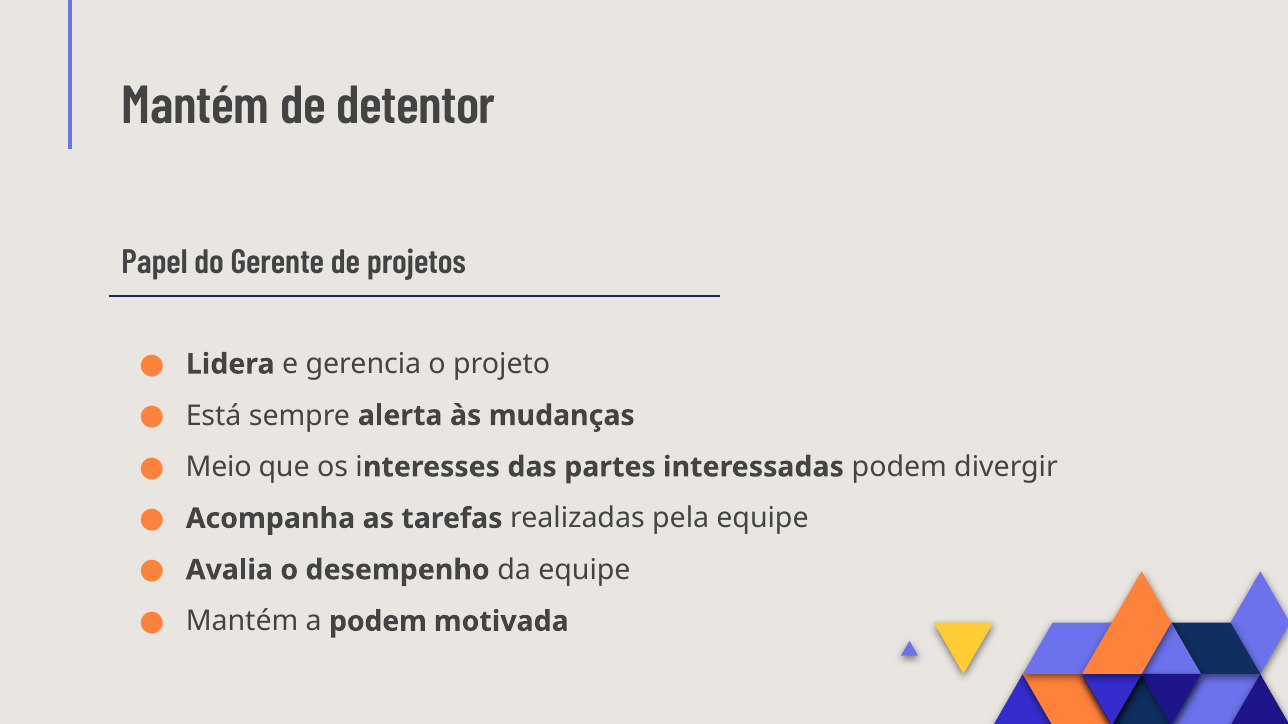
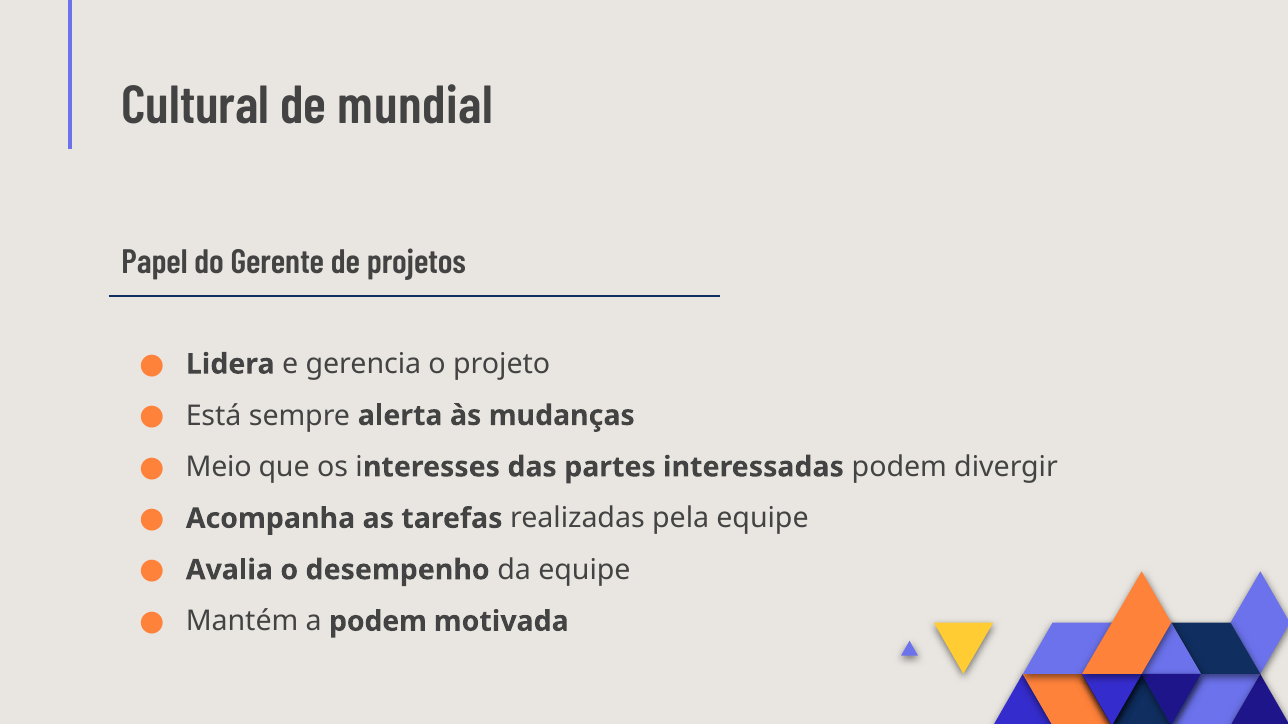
Mantém: Mantém -> Cultural (195, 106)
detentor: detentor -> mundial (415, 106)
